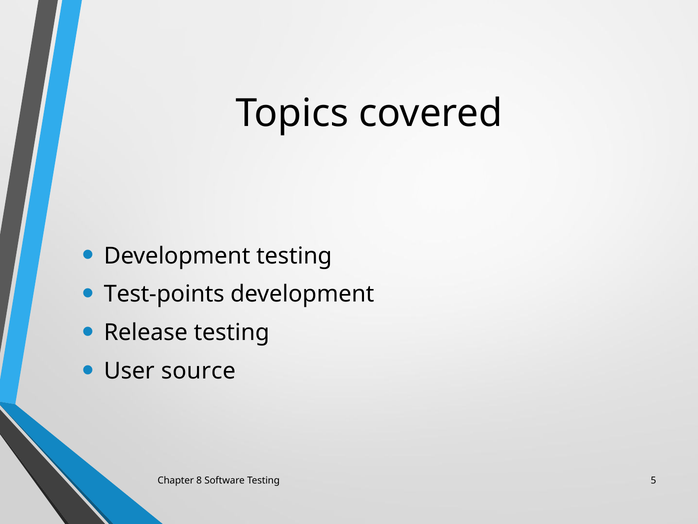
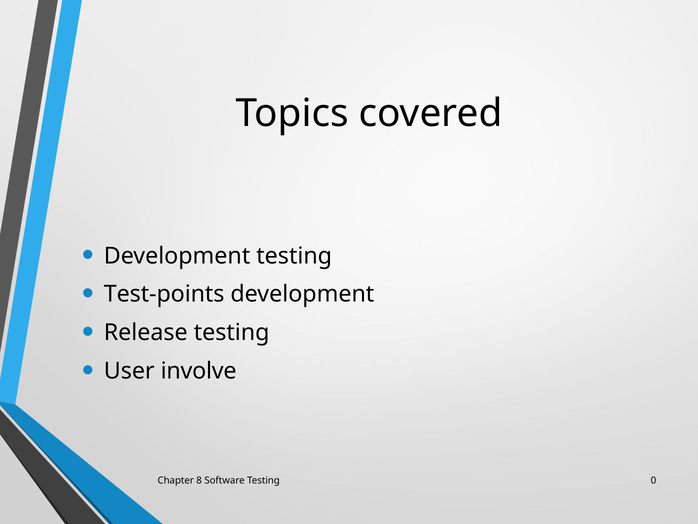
source: source -> involve (199, 371)
5: 5 -> 0 (653, 480)
